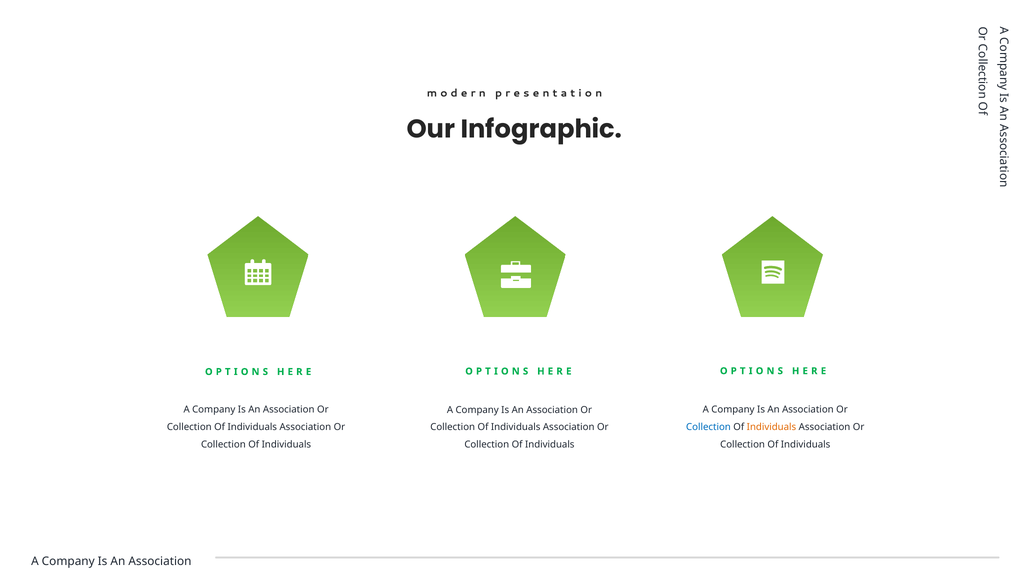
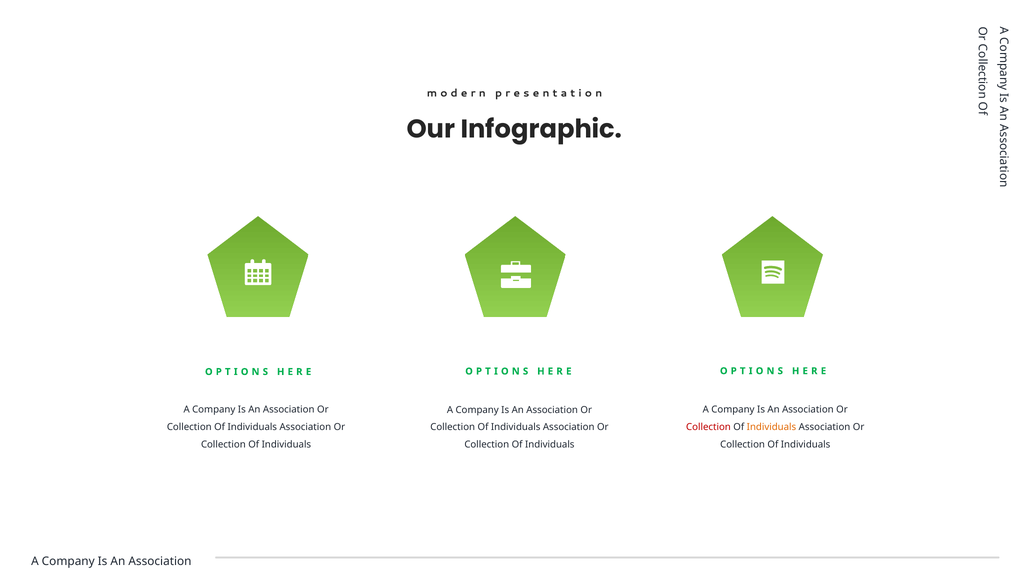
Collection colour: blue -> red (708, 427)
